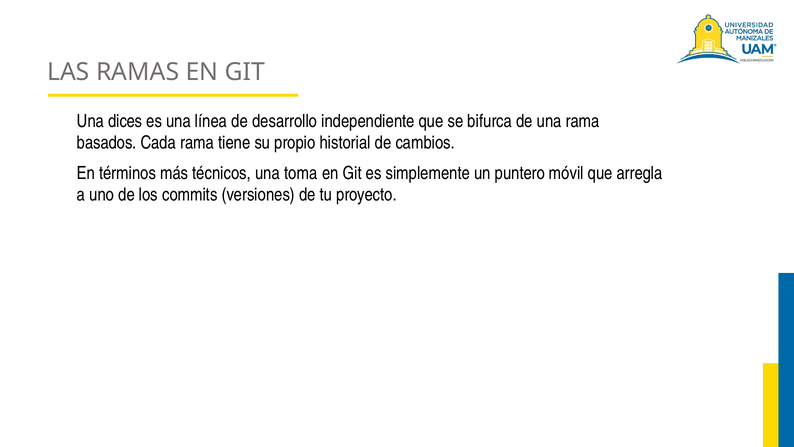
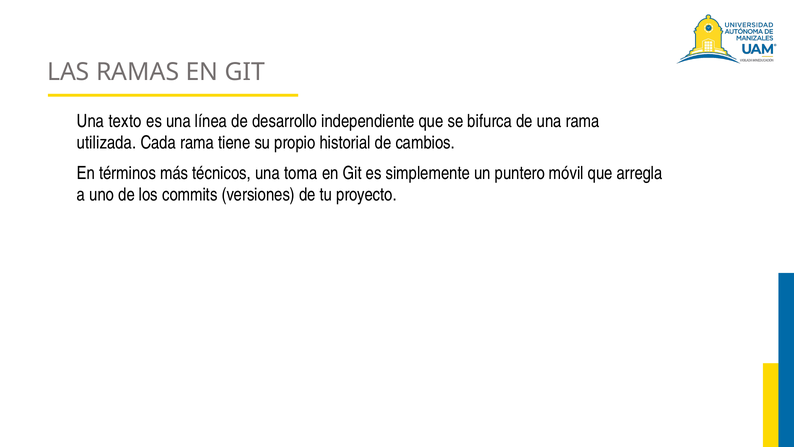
dices: dices -> texto (125, 121)
basados: basados -> utilizada (107, 143)
